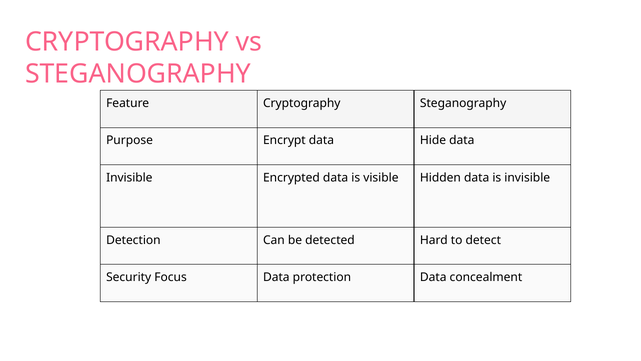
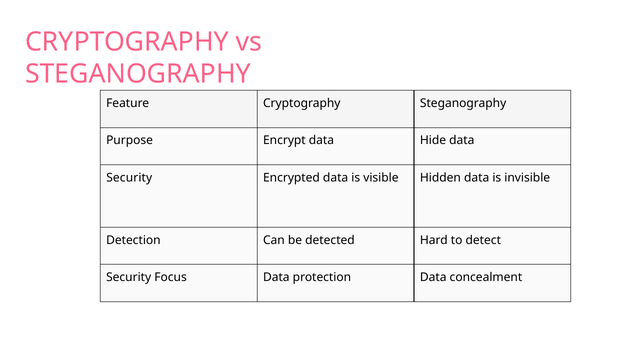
Invisible: Invisible -> Security (129, 177)
